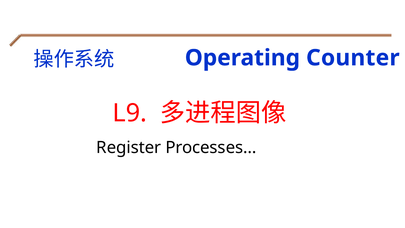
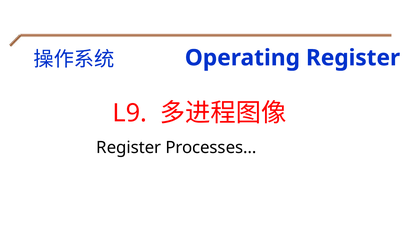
Operating Counter: Counter -> Register (353, 58)
